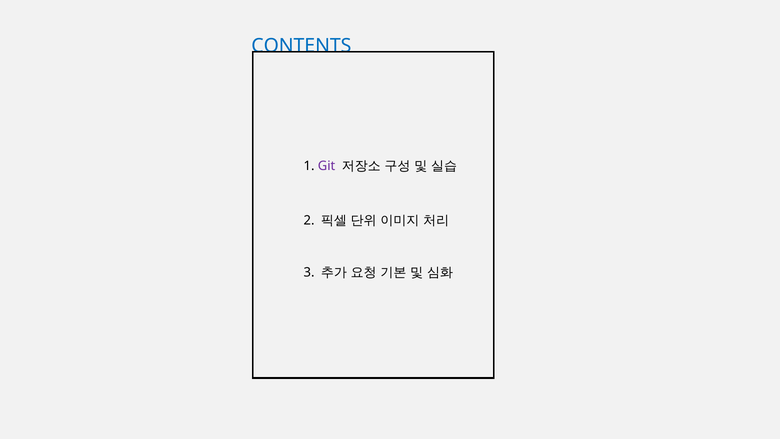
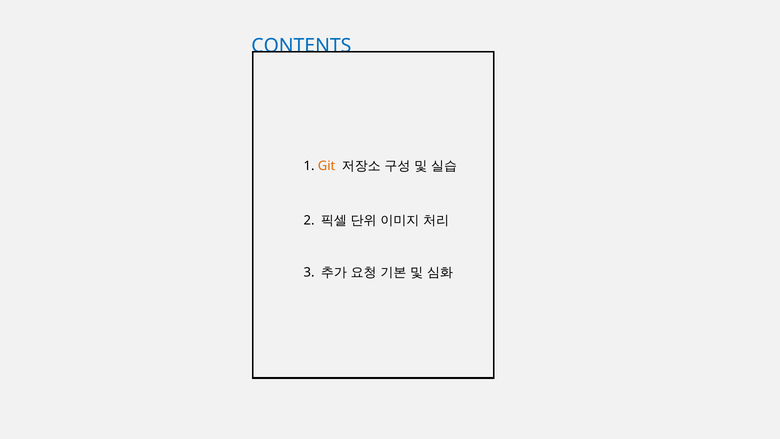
Git colour: purple -> orange (327, 166)
